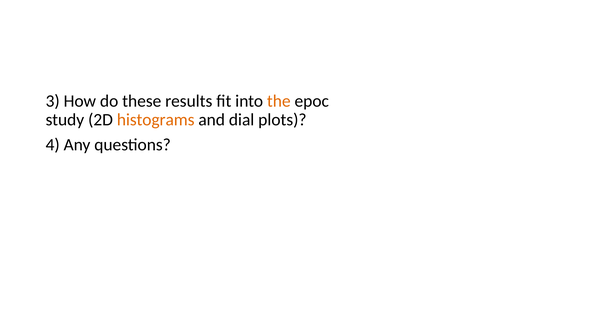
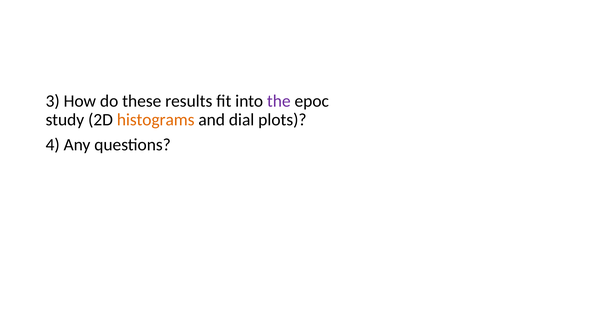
the colour: orange -> purple (279, 101)
